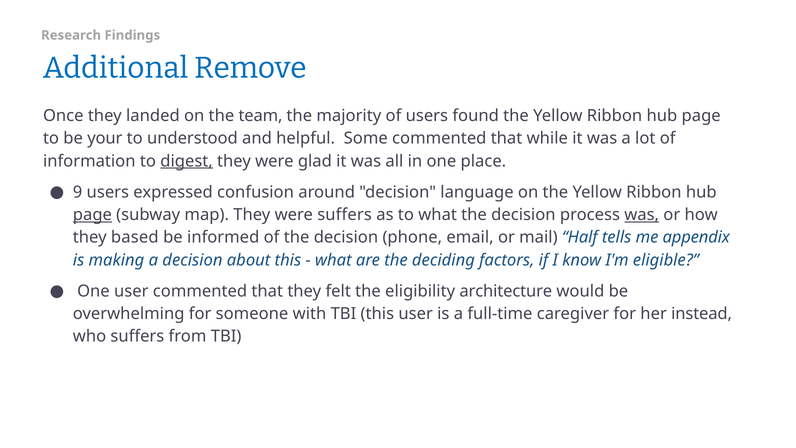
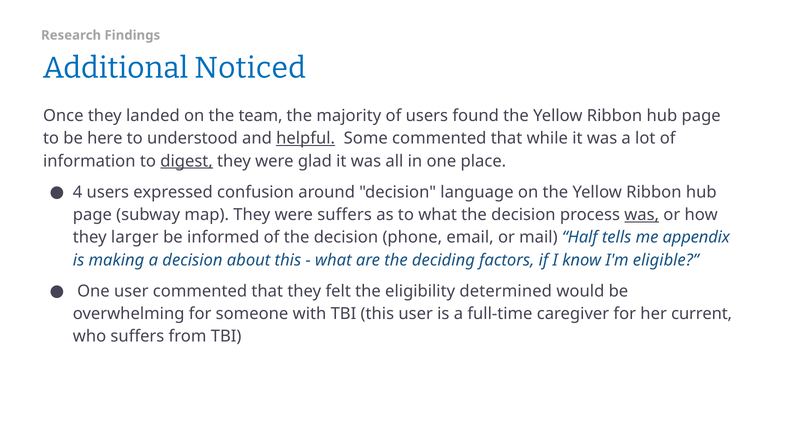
Remove: Remove -> Noticed (250, 68)
your: your -> here (105, 138)
helpful underline: none -> present (306, 138)
9: 9 -> 4 (78, 192)
page underline: present -> none (92, 215)
based: based -> larger (135, 237)
architecture: architecture -> determined (506, 291)
instead: instead -> current (702, 314)
